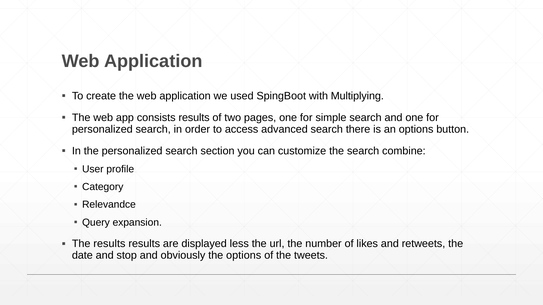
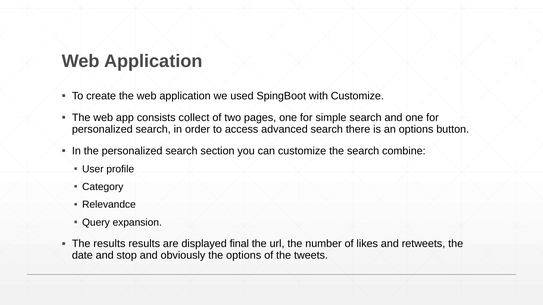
with Multiplying: Multiplying -> Customize (357, 96)
consists results: results -> collect (194, 118)
less: less -> final (239, 244)
